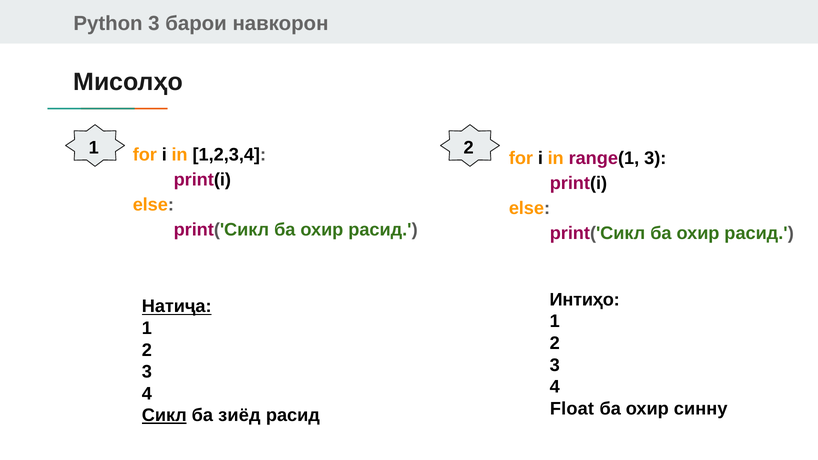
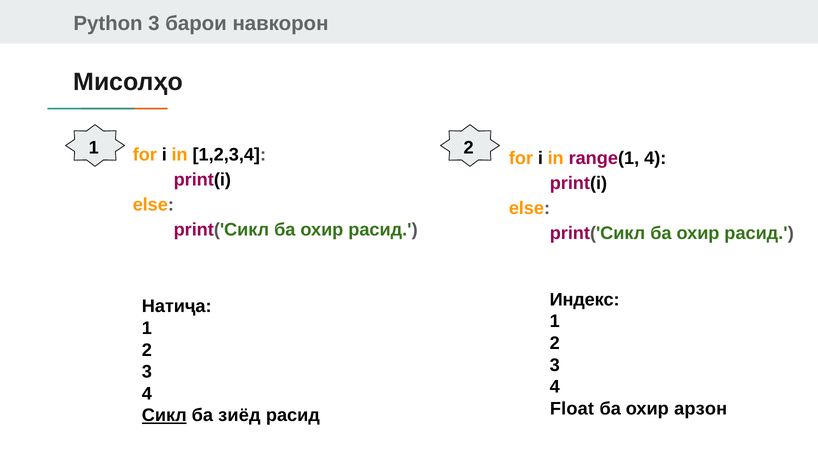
range(1 3: 3 -> 4 (655, 158)
Интиҳо: Интиҳо -> Индекс (585, 300)
Натиҷа underline: present -> none (177, 307)
синну: синну -> арзон (701, 409)
